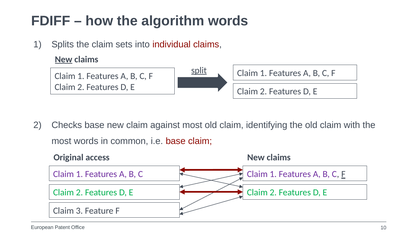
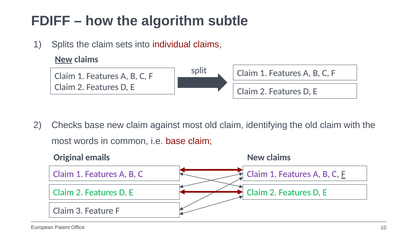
algorithm words: words -> subtle (228, 21)
split underline: present -> none (199, 70)
access: access -> emails (98, 157)
